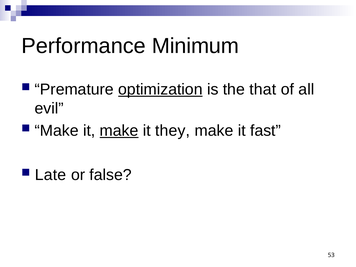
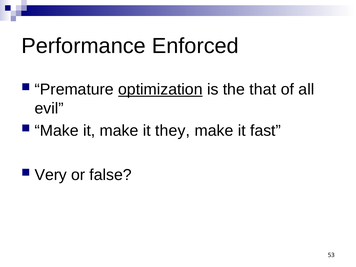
Minimum: Minimum -> Enforced (195, 46)
make underline: present -> none (119, 131)
Late: Late -> Very (51, 175)
